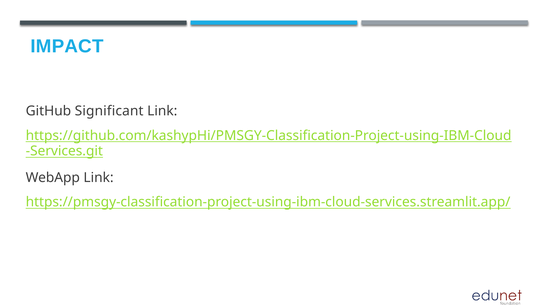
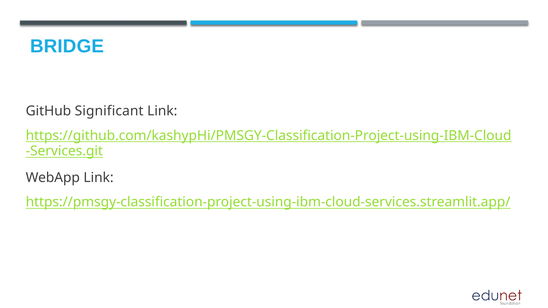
IMPACT: IMPACT -> BRIDGE (67, 46)
